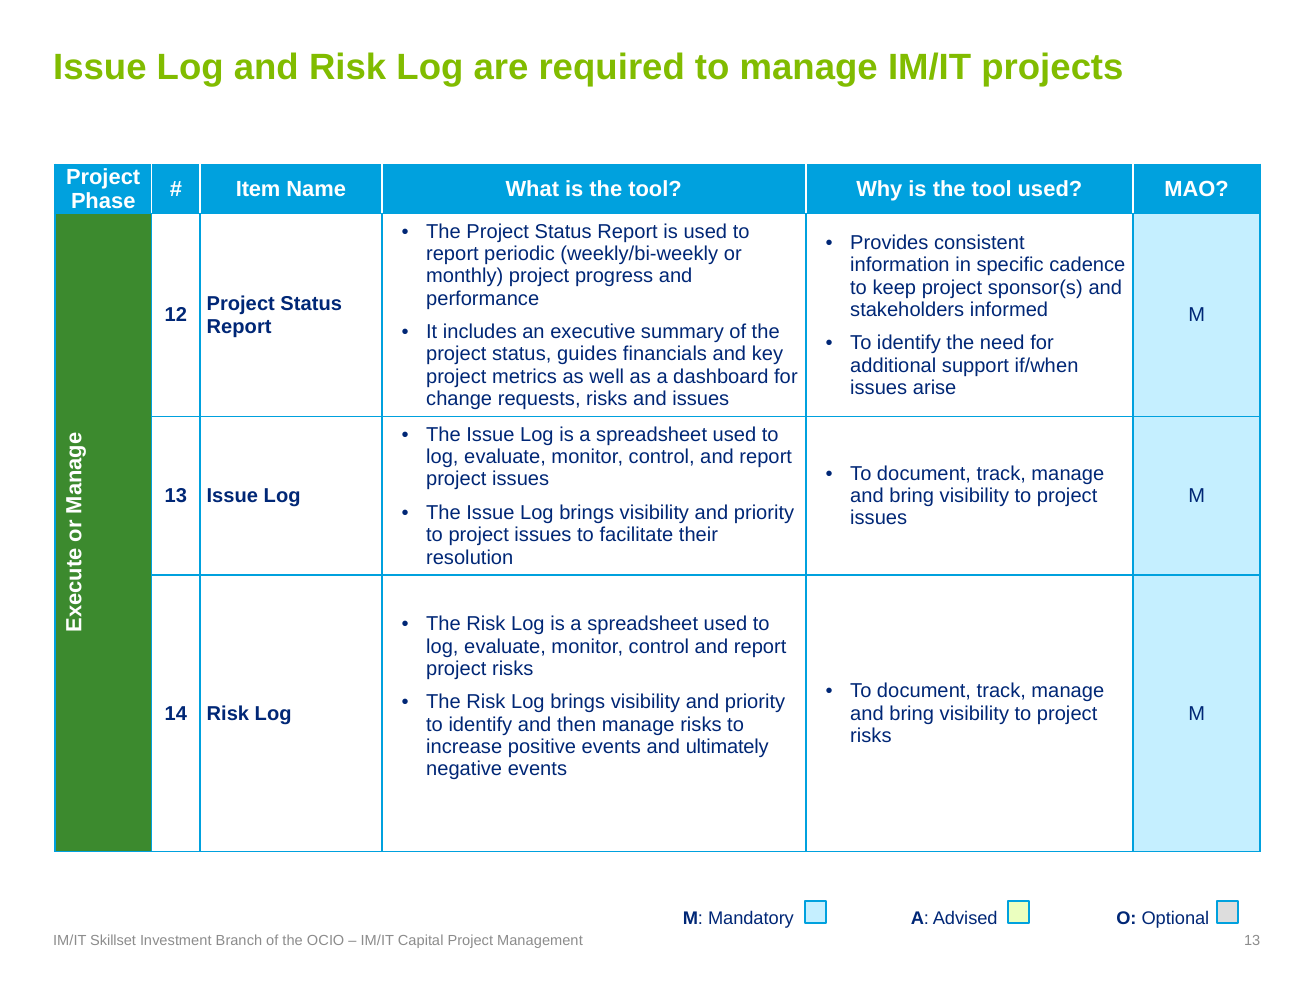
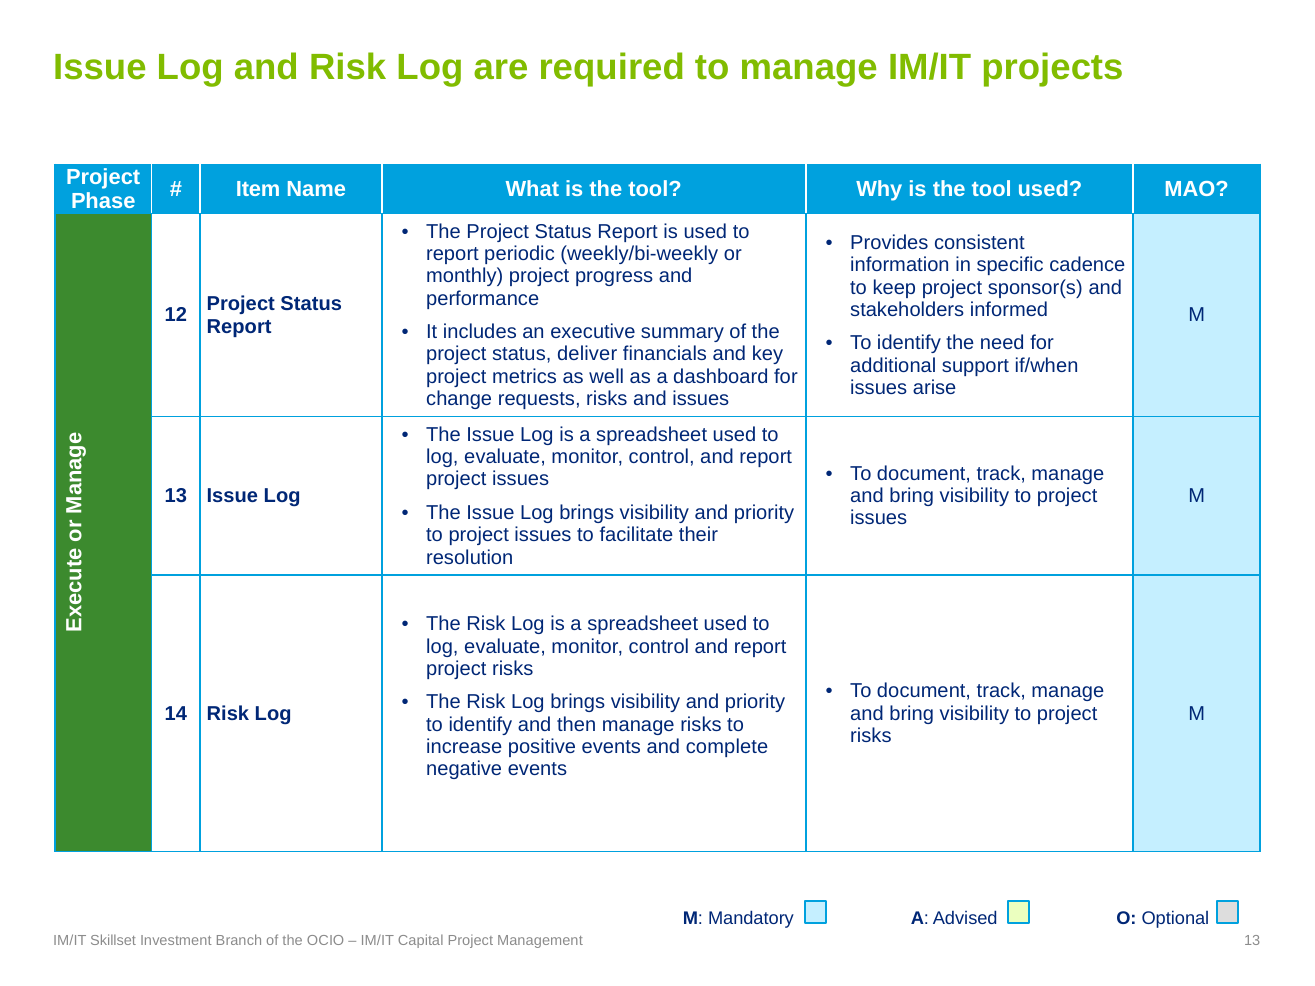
guides: guides -> deliver (587, 354)
ultimately: ultimately -> complete (727, 747)
